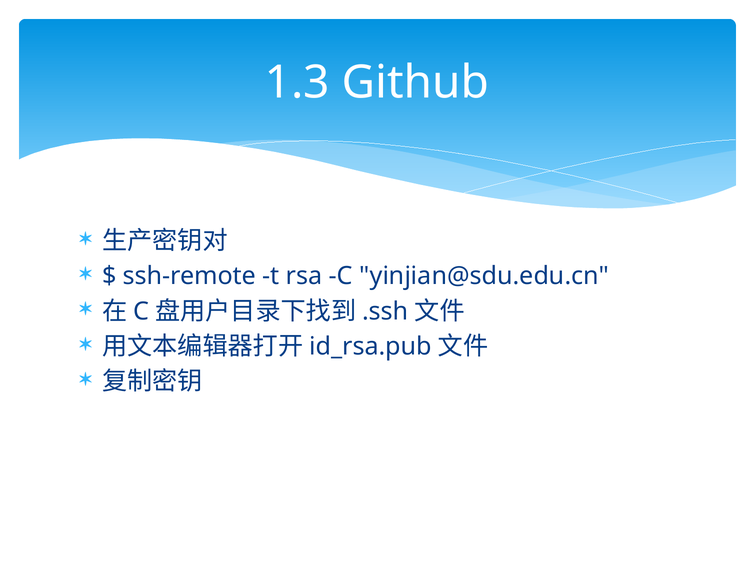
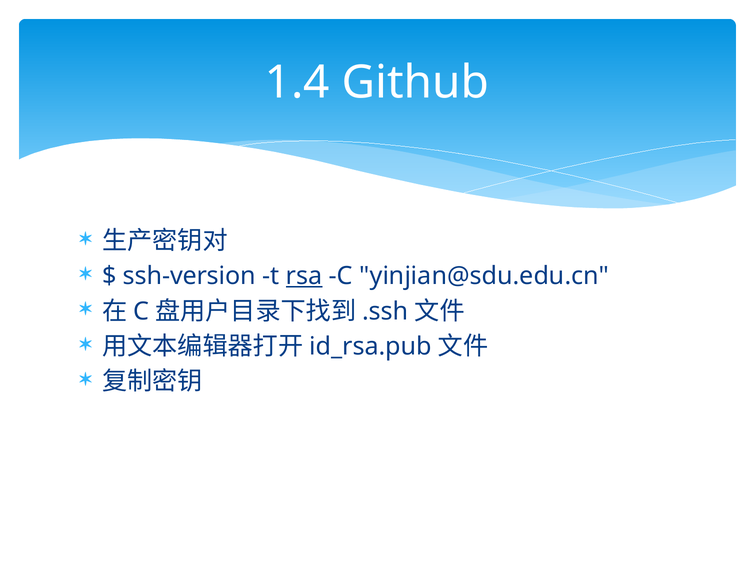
1.3: 1.3 -> 1.4 (297, 83)
ssh-remote: ssh-remote -> ssh-version (189, 276)
rsa underline: none -> present (304, 276)
